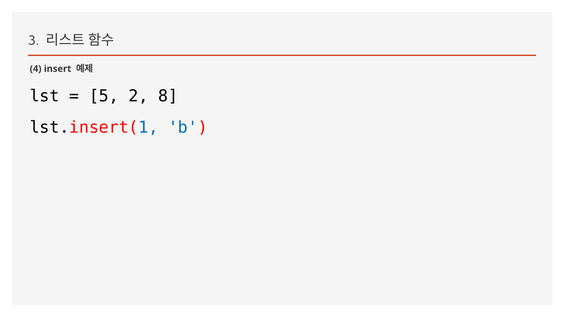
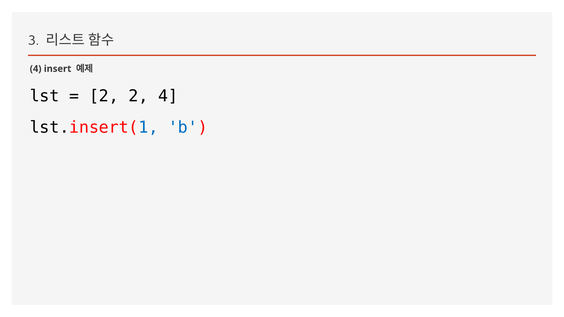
5: 5 -> 2 (104, 96)
2 8: 8 -> 4 (168, 96)
